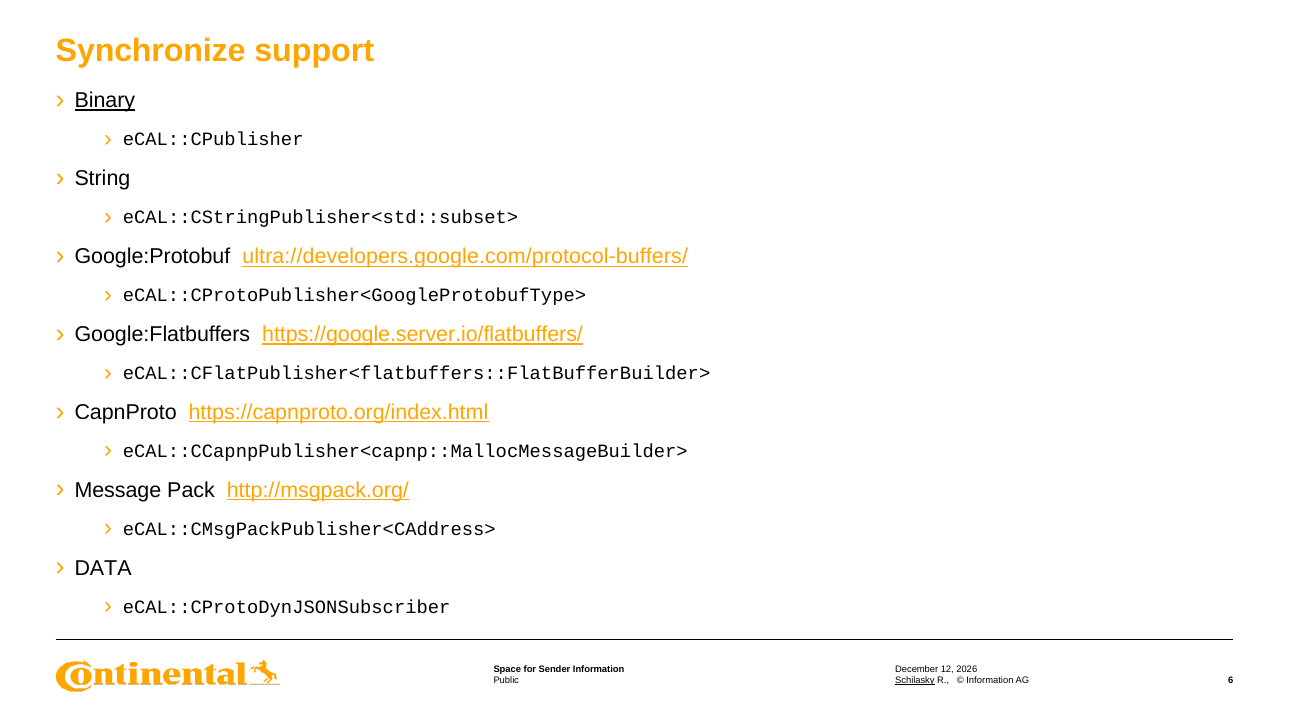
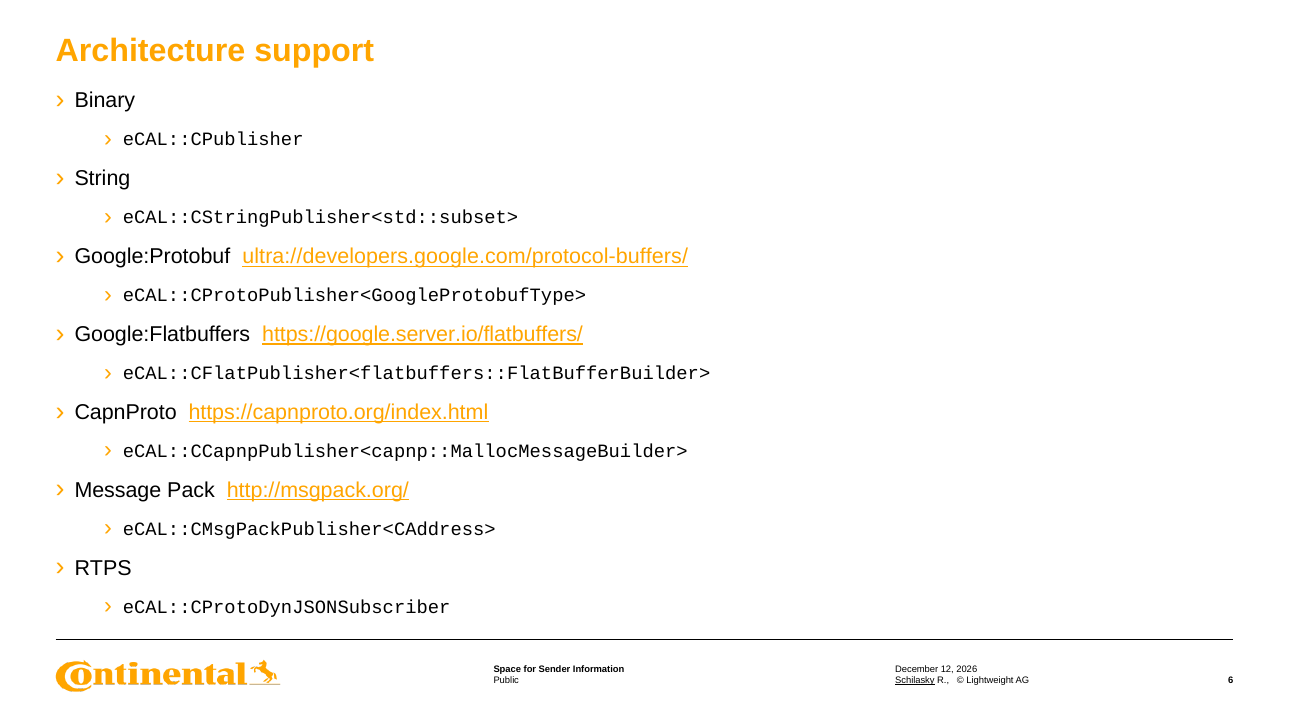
Synchronize: Synchronize -> Architecture (151, 51)
Binary underline: present -> none (105, 101)
DATA: DATA -> RTPS (103, 568)
Information: Information -> Lightweight (990, 680)
